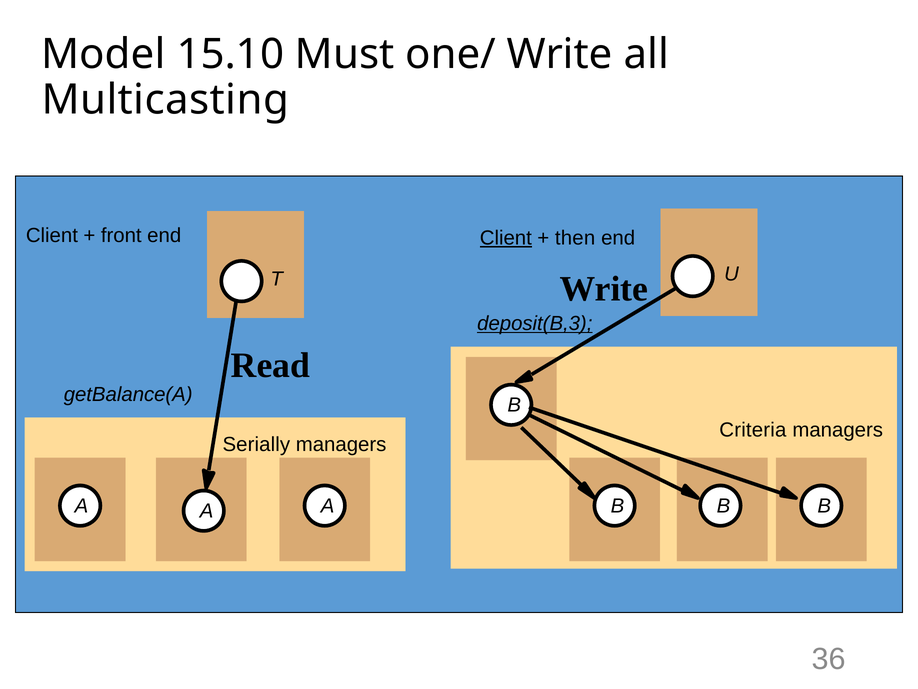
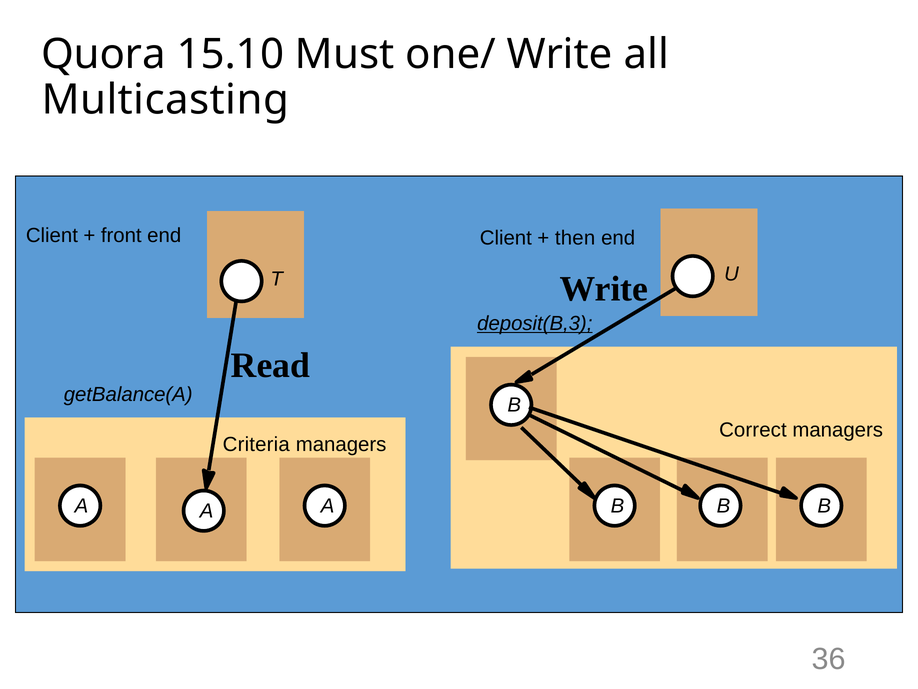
Model: Model -> Quora (103, 54)
Client underline: present -> none (506, 238)
Criteria: Criteria -> Correct (753, 429)
Serially: Serially -> Criteria (256, 444)
